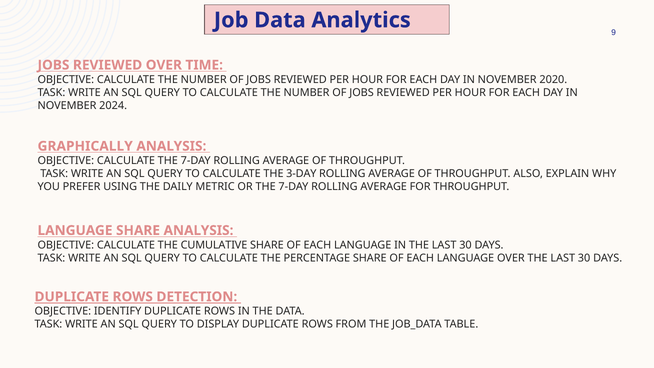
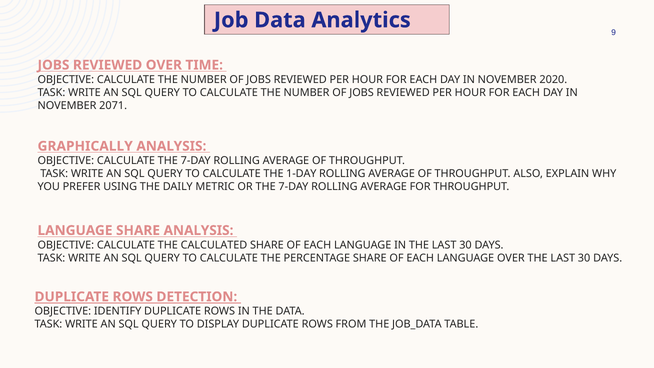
2024: 2024 -> 2071 (113, 106)
3-DAY: 3-DAY -> 1-DAY (301, 174)
CUMULATIVE: CUMULATIVE -> CALCULATED (214, 245)
